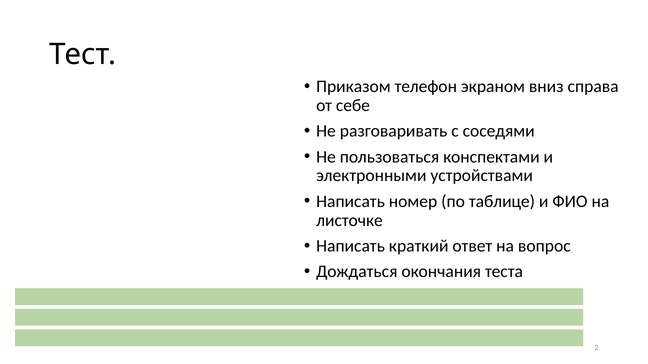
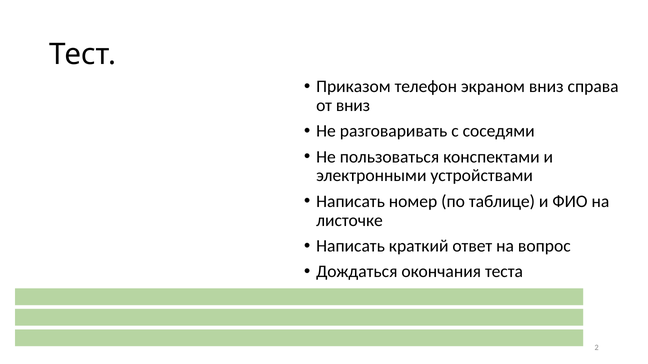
от себе: себе -> вниз (353, 106)
